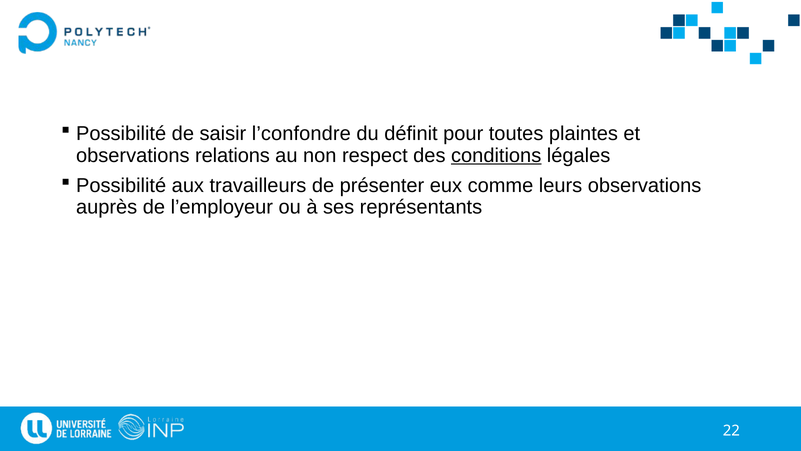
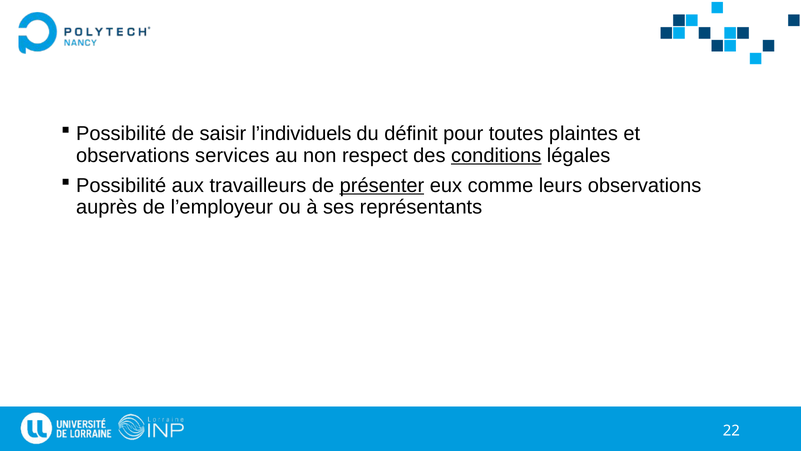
l’confondre: l’confondre -> l’individuels (301, 134)
relations: relations -> services (232, 155)
présenter underline: none -> present (382, 185)
